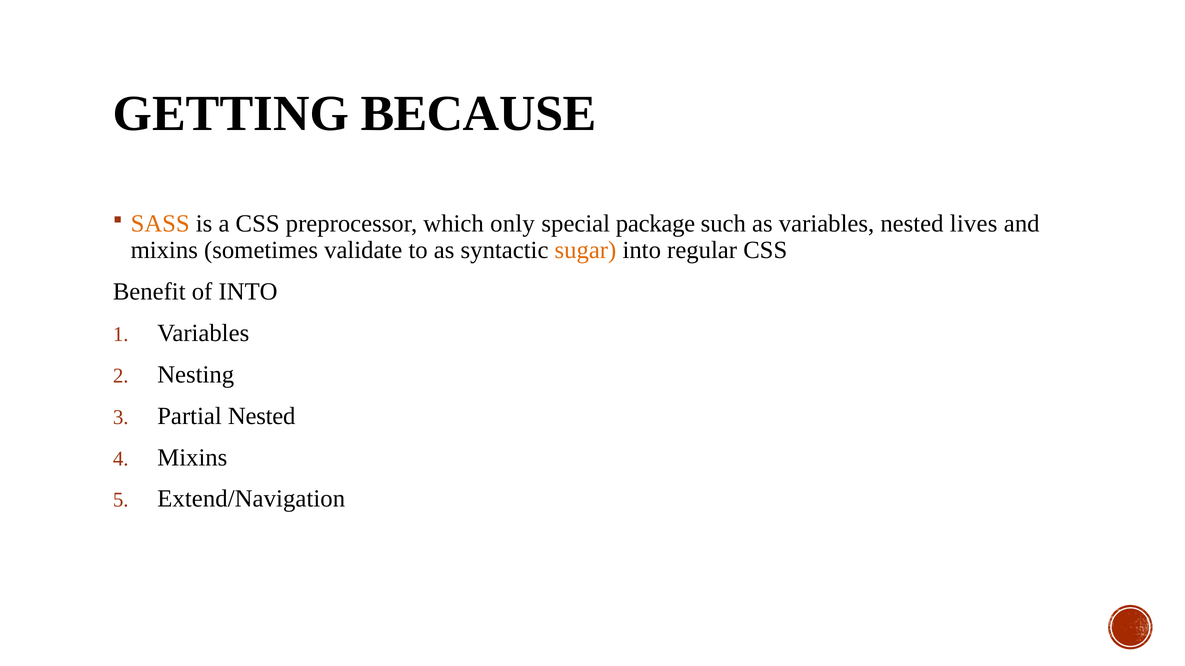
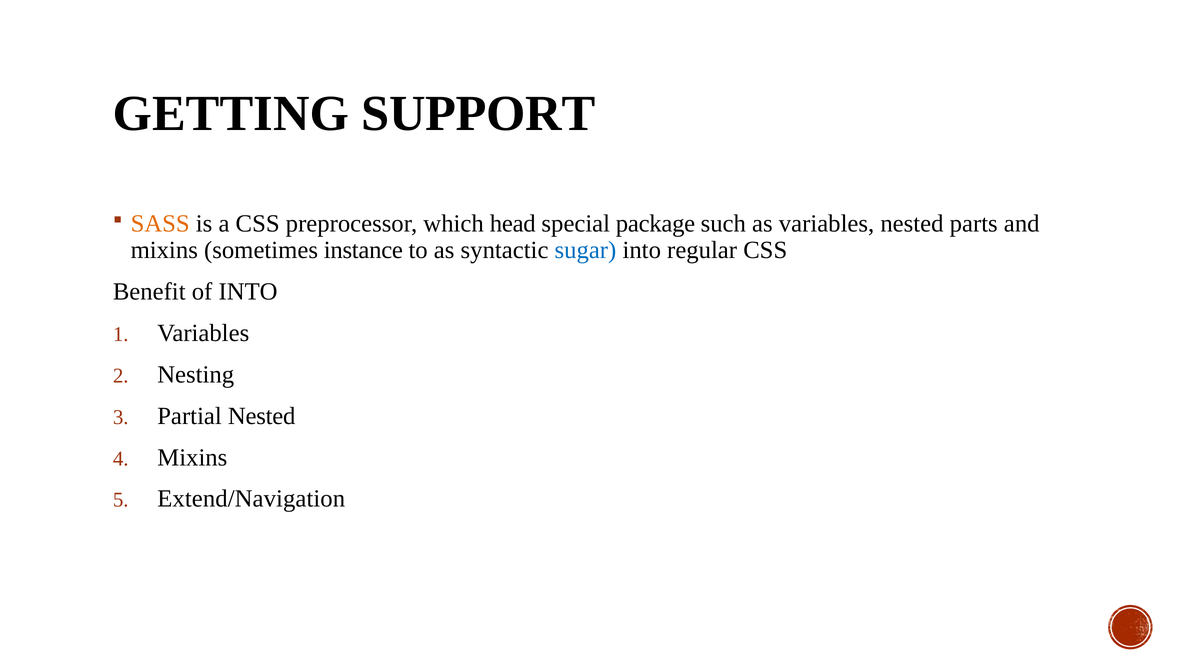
BECAUSE: BECAUSE -> SUPPORT (478, 113)
only: only -> head (513, 224)
lives: lives -> parts (974, 224)
validate: validate -> instance (363, 250)
sugar colour: orange -> blue (585, 250)
